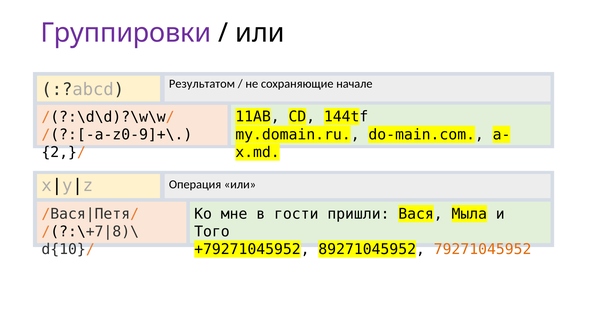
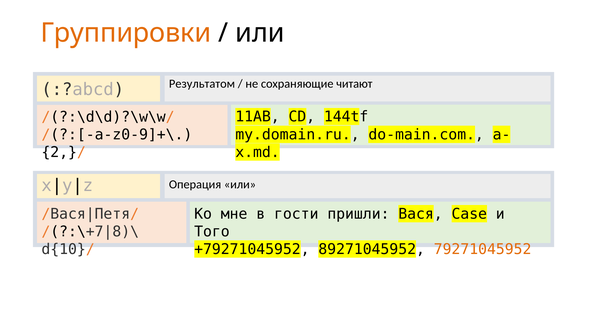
Группировки colour: purple -> orange (126, 33)
начале: начале -> читают (354, 84)
Мыла: Мыла -> Case (469, 214)
